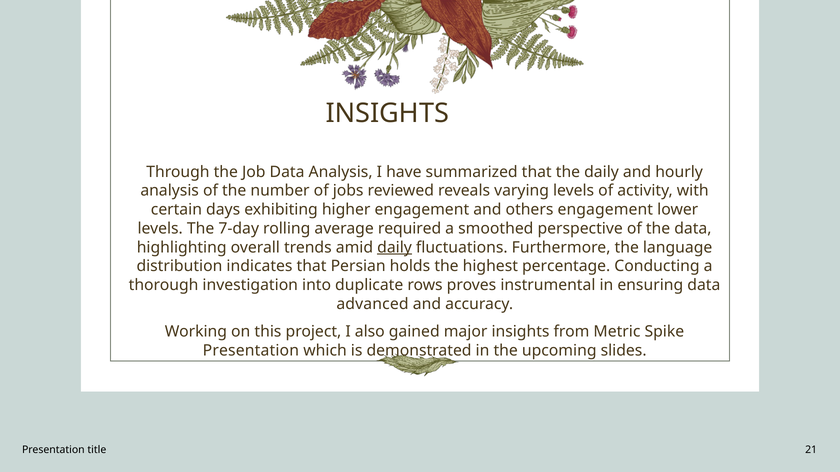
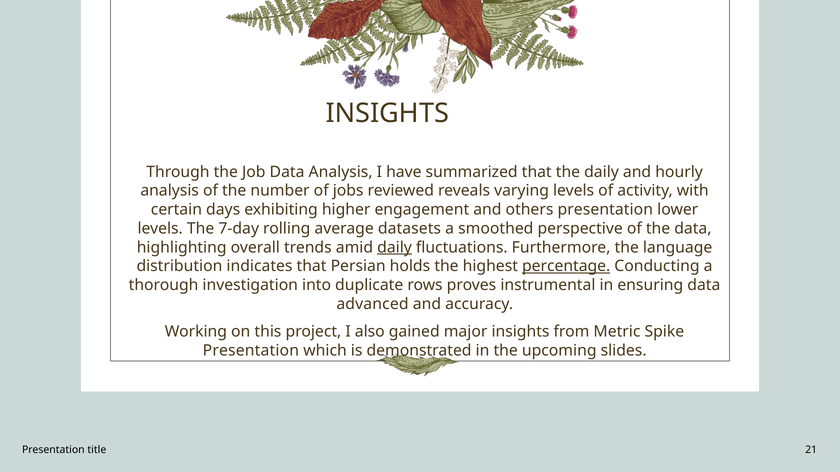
others engagement: engagement -> presentation (605, 210)
required: required -> datasets (409, 229)
percentage underline: none -> present (566, 266)
